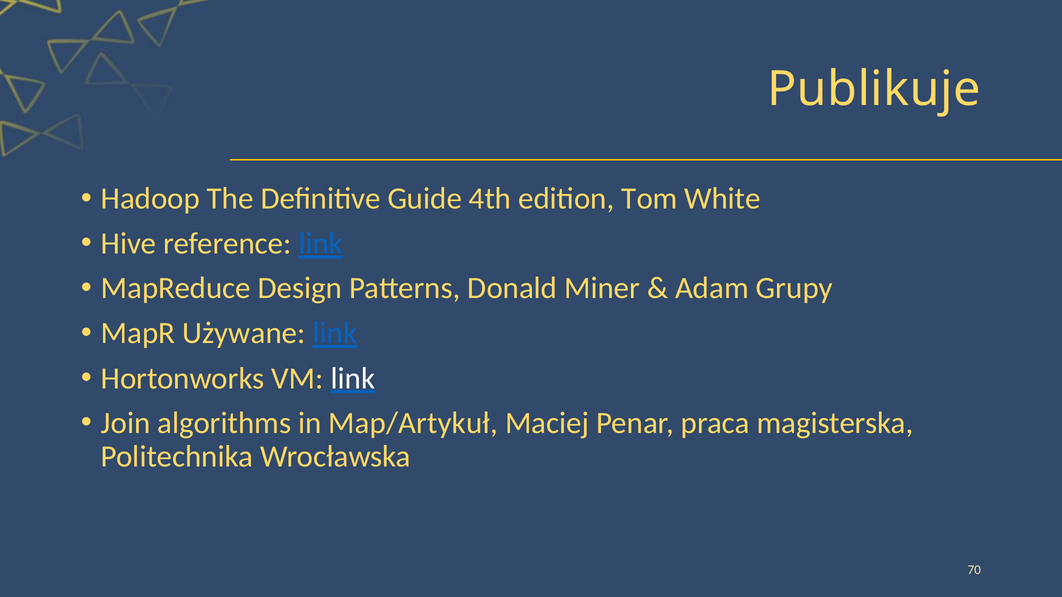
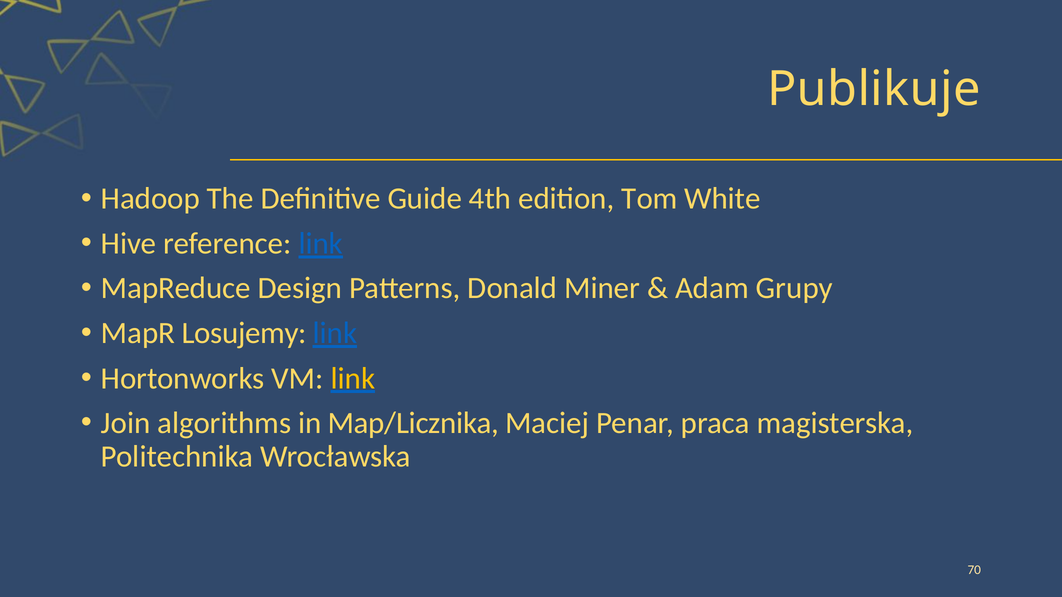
Używane: Używane -> Losujemy (244, 333)
link colour: white -> yellow (353, 379)
Map/Artykuł: Map/Artykuł -> Map/Licznika (413, 423)
